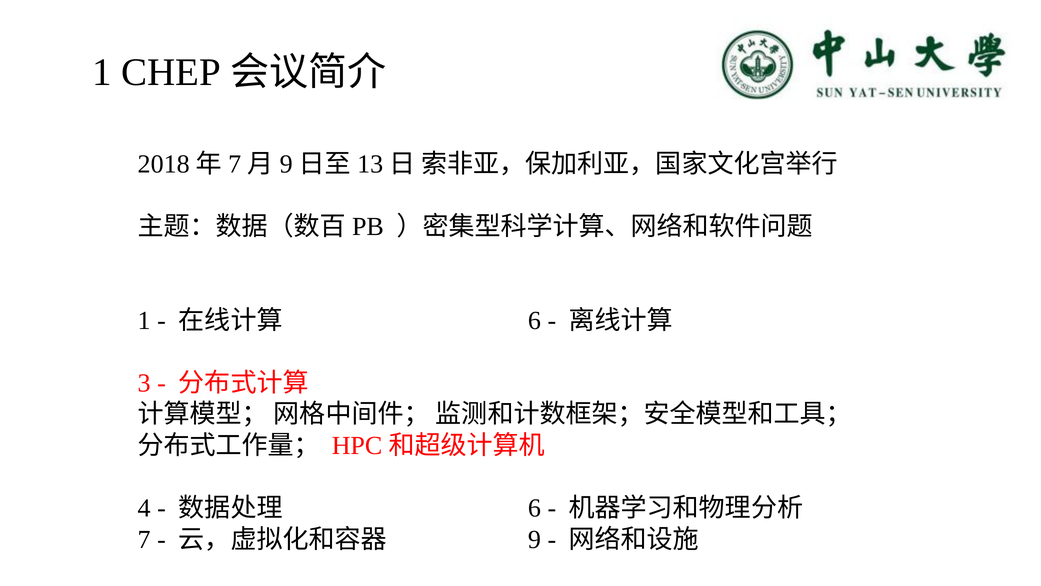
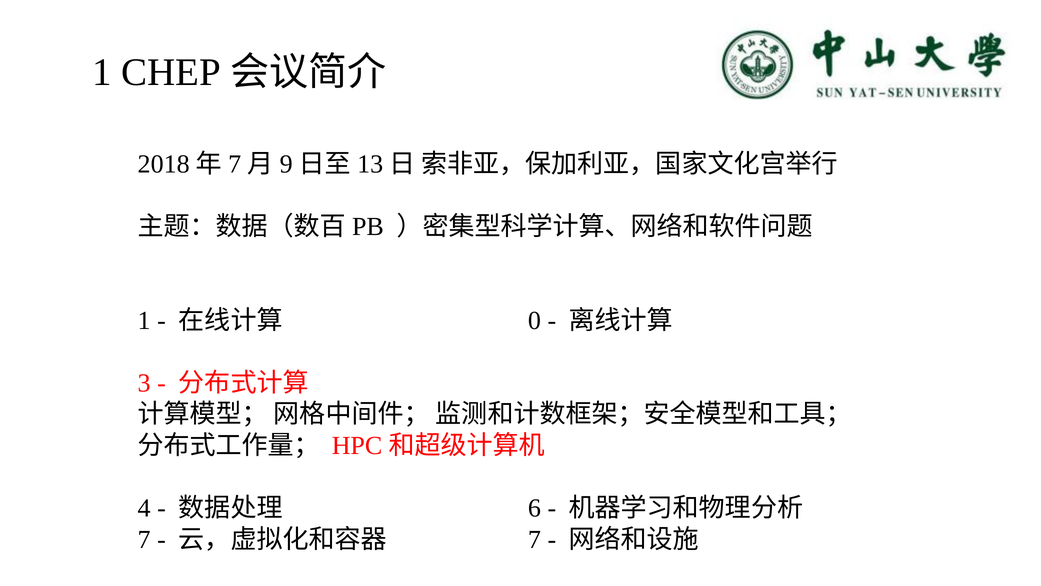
6: 6 -> 0 (534, 320)
9: 9 -> 7 (534, 539)
